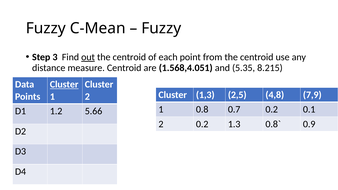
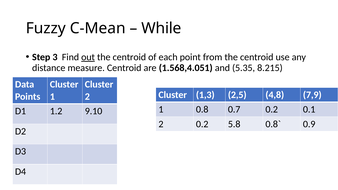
Fuzzy: Fuzzy -> While (161, 28)
Cluster underline: present -> none (64, 85)
5.66: 5.66 -> 9.10 (94, 111)
1.3: 1.3 -> 5.8 (234, 124)
